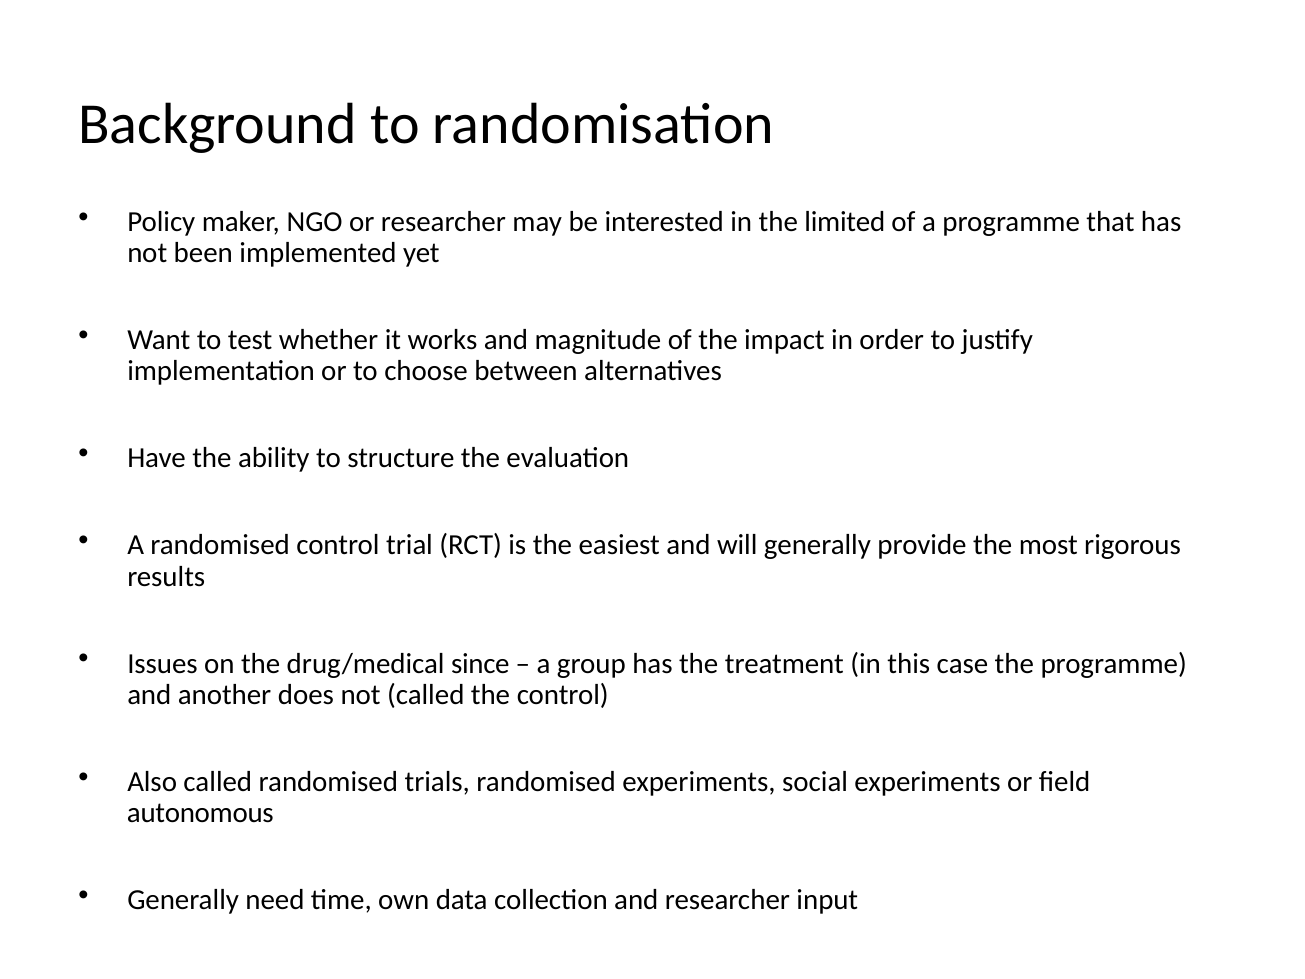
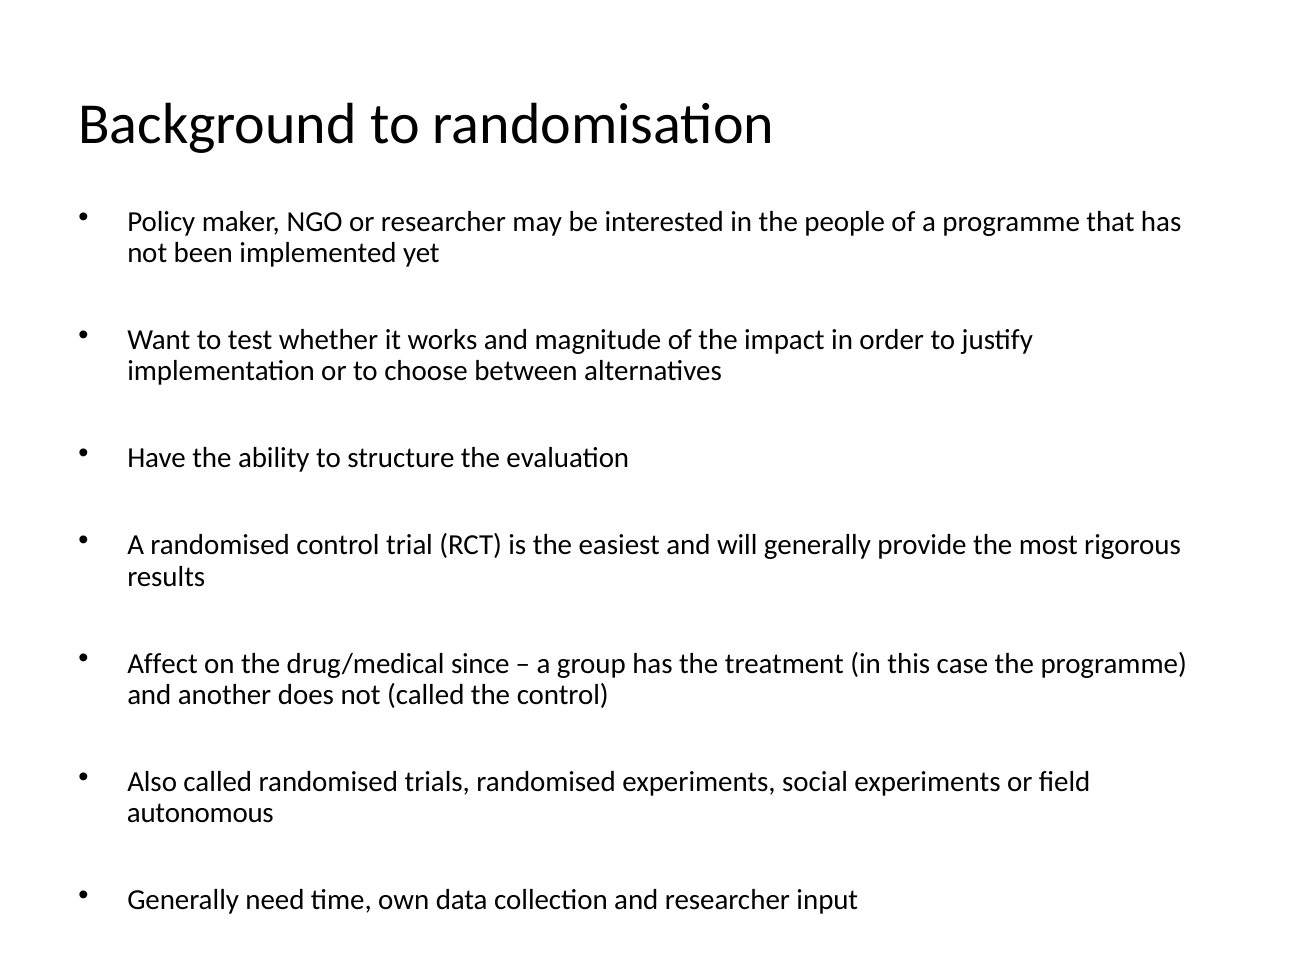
limited: limited -> people (845, 222)
Issues: Issues -> Affect (162, 663)
